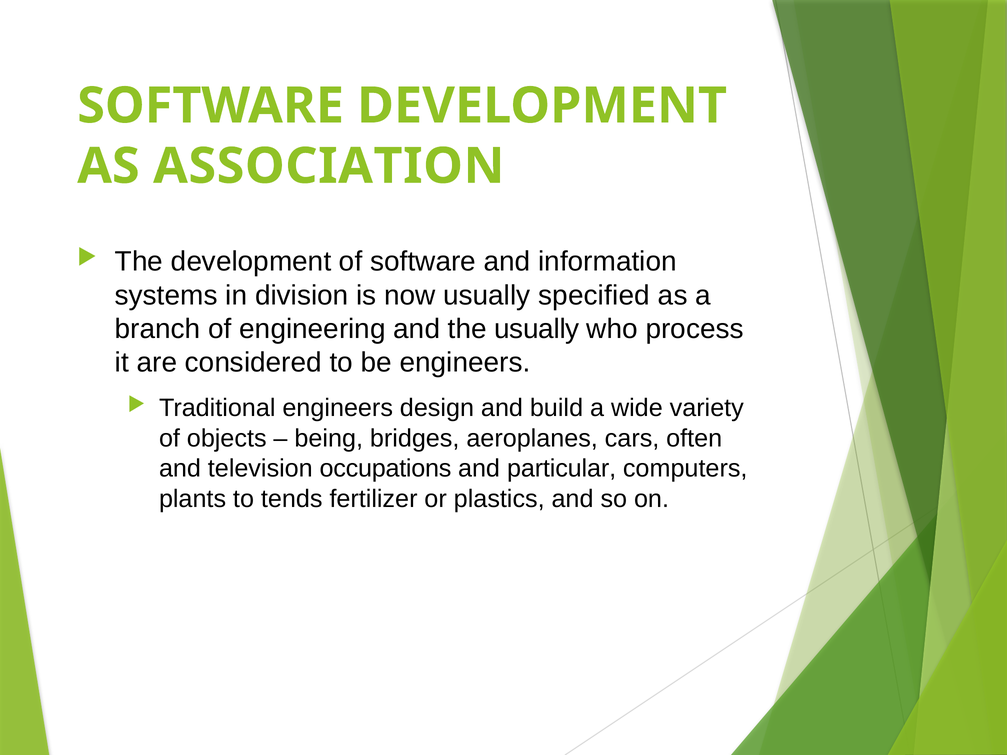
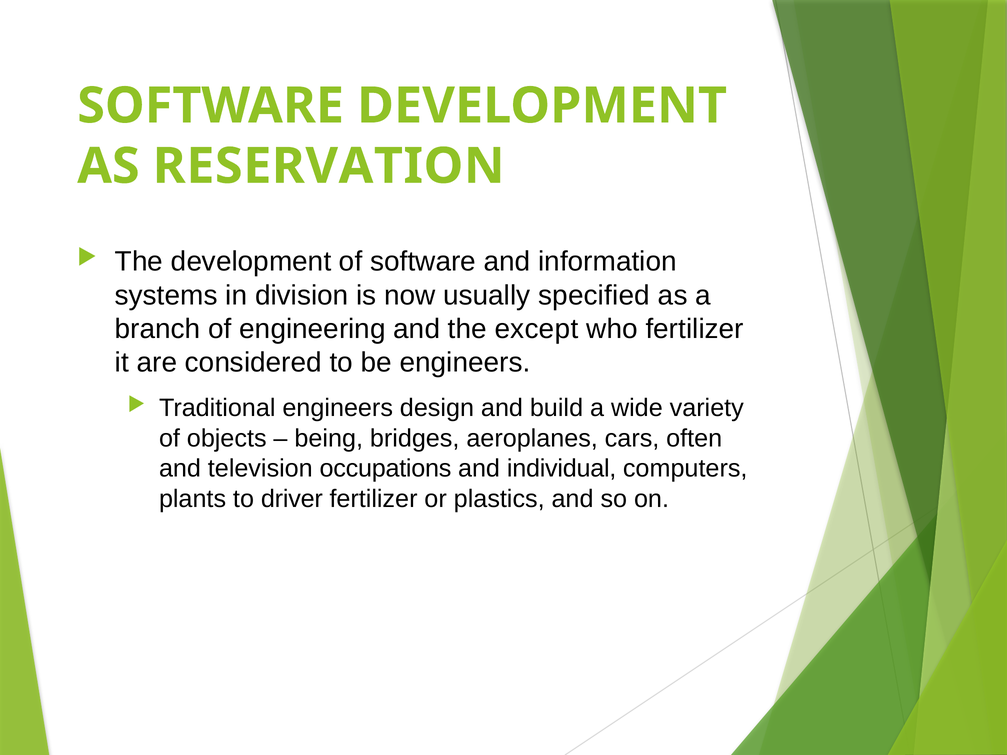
ASSOCIATION: ASSOCIATION -> RESERVATION (329, 166)
the usually: usually -> except (536, 329)
who process: process -> fertilizer (695, 329)
particular: particular -> individual (562, 469)
tends: tends -> driver (292, 499)
